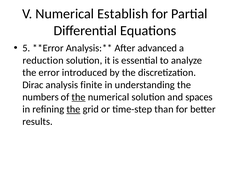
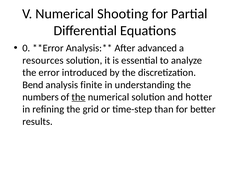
Establish: Establish -> Shooting (123, 14)
5: 5 -> 0 (26, 48)
reduction: reduction -> resources (43, 61)
Dirac: Dirac -> Bend (33, 85)
spaces: spaces -> hotter (199, 97)
the underline: present -> none (73, 110)
